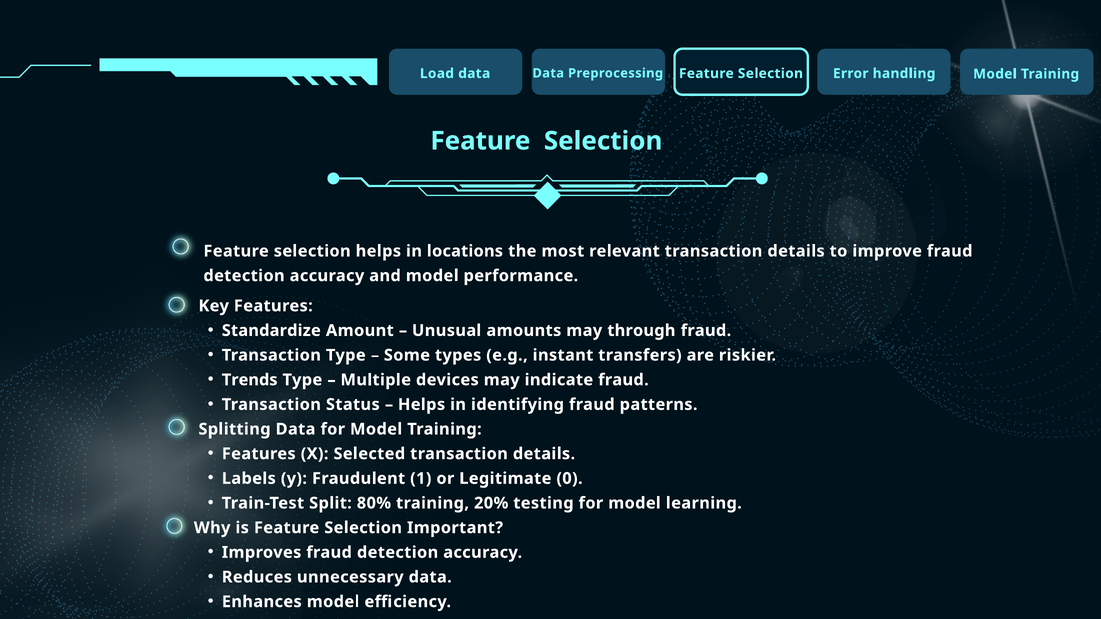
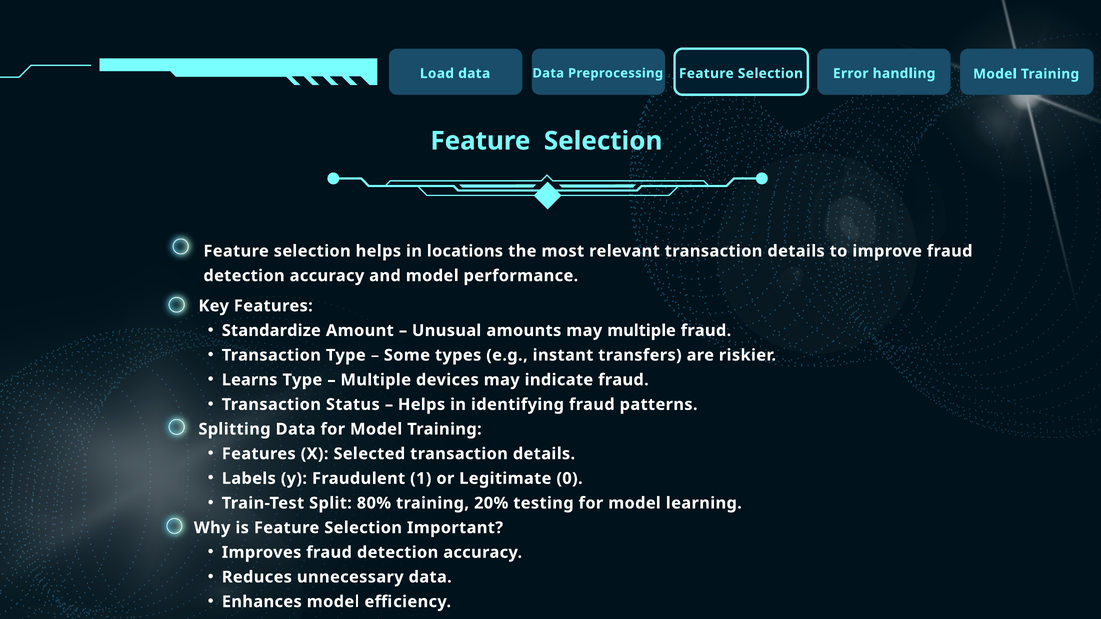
may through: through -> multiple (641, 331)
Trends: Trends -> Learns (250, 380)
